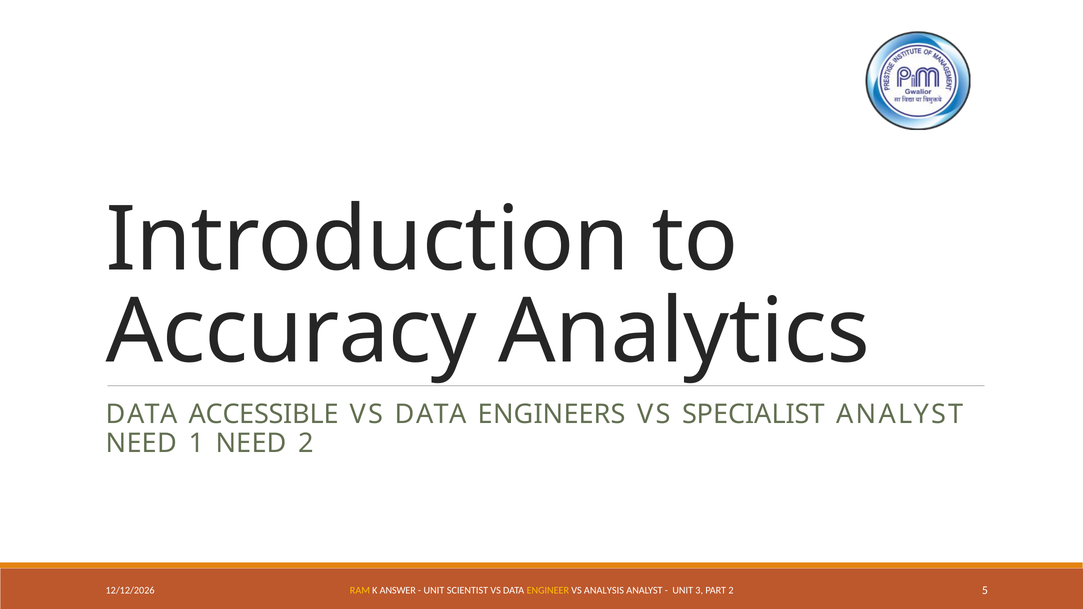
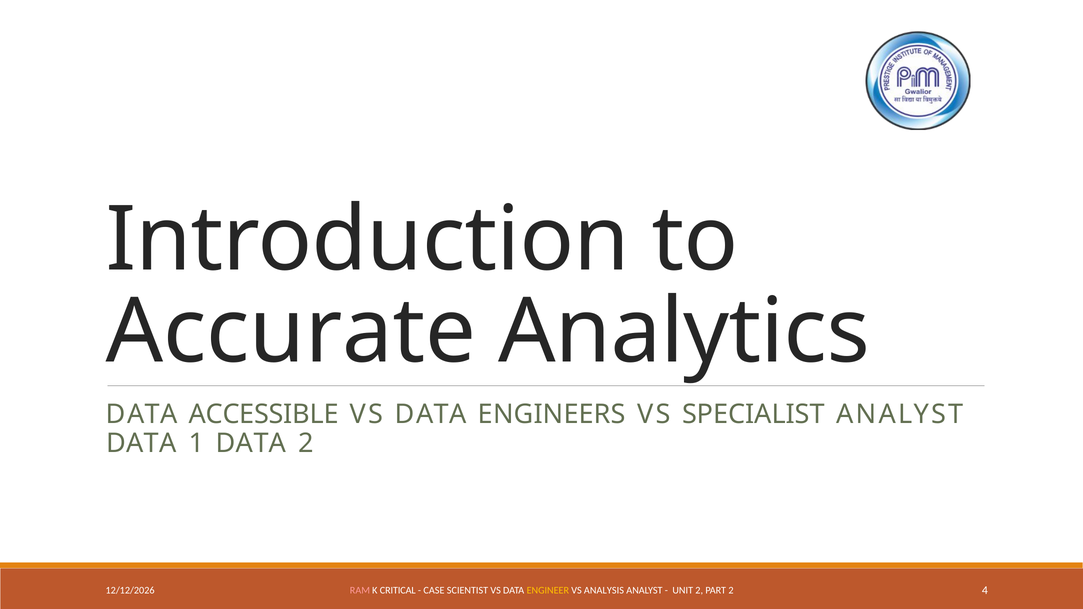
Accuracy: Accuracy -> Accurate (291, 332)
NEED: NEED -> DATA (141, 444)
1 NEED: NEED -> DATA (251, 444)
RAM colour: yellow -> pink (360, 591)
ANSWER: ANSWER -> CRITICAL (398, 591)
UNIT: UNIT -> CASE (434, 591)
UNIT 3: 3 -> 2 (699, 591)
5: 5 -> 4 (985, 591)
